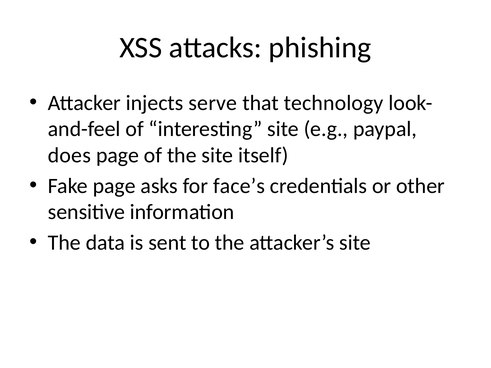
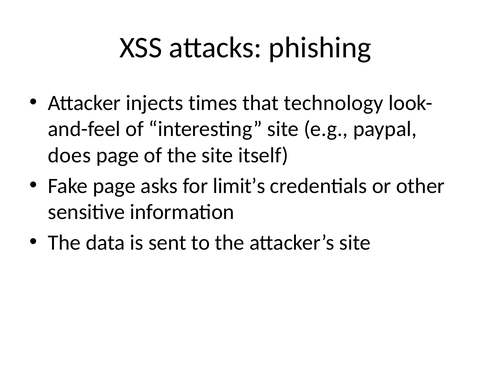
serve: serve -> times (213, 103)
face’s: face’s -> limit’s (239, 186)
